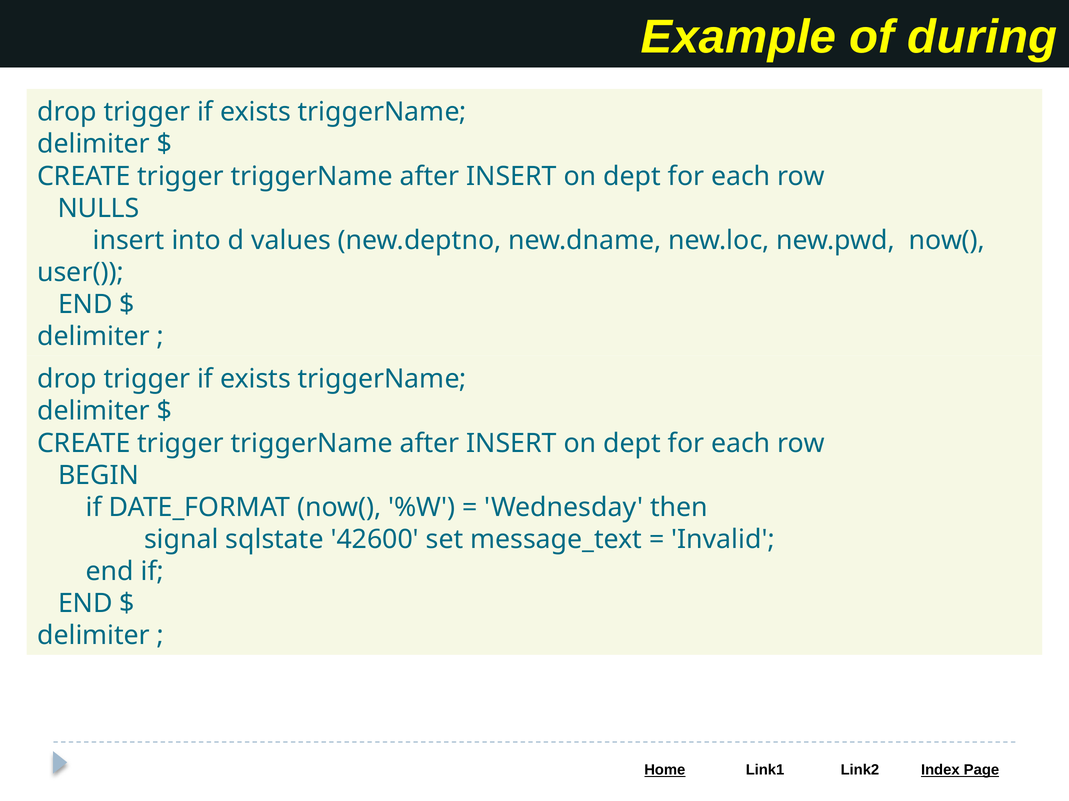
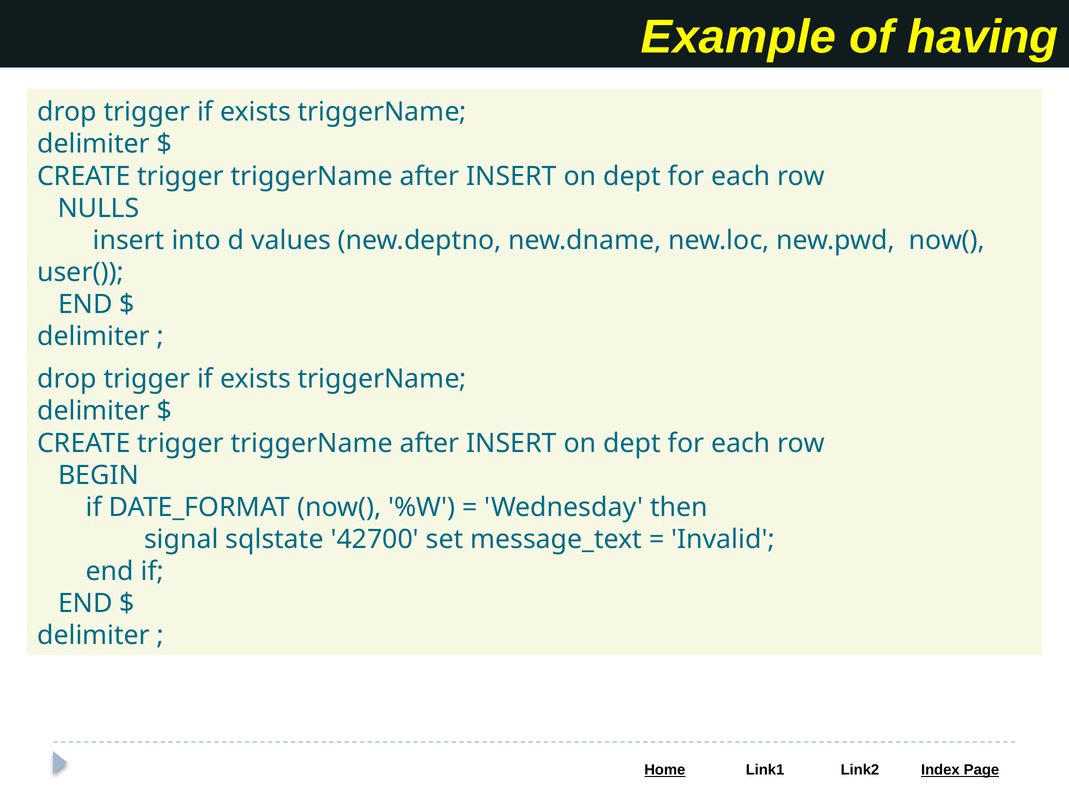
during: during -> having (983, 37)
42600: 42600 -> 42700 (375, 540)
